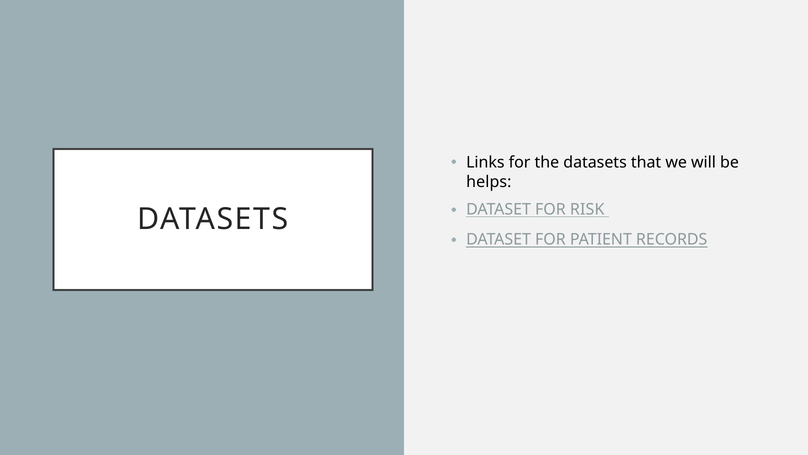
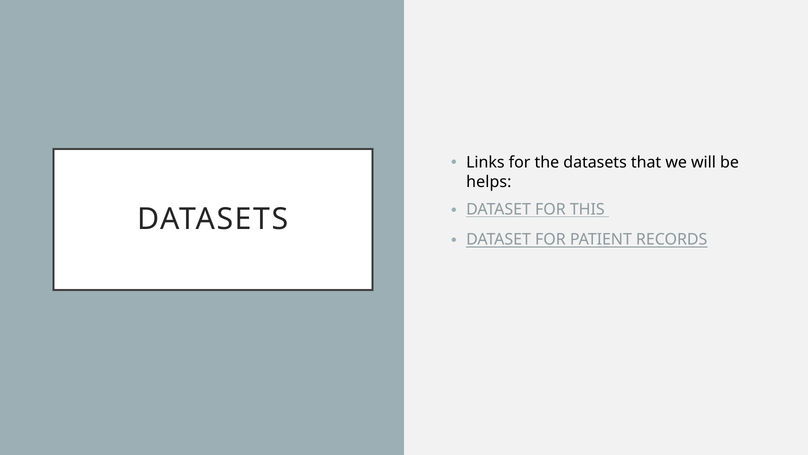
RISK: RISK -> THIS (587, 209)
